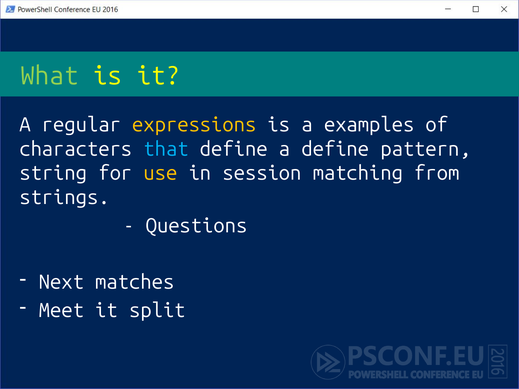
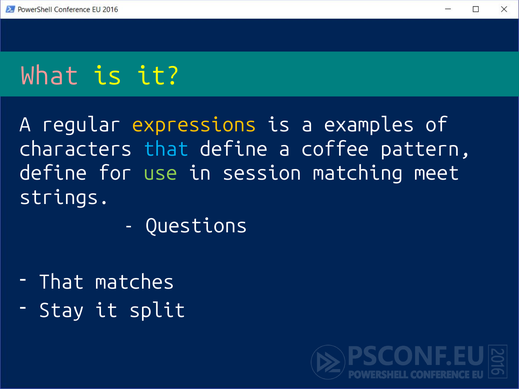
What colour: light green -> pink (49, 76)
a define: define -> coffee (335, 149)
string: string -> define (53, 173)
use colour: yellow -> light green (161, 173)
from: from -> meet (437, 173)
Next: Next -> That (62, 282)
Meet: Meet -> Stay (62, 311)
